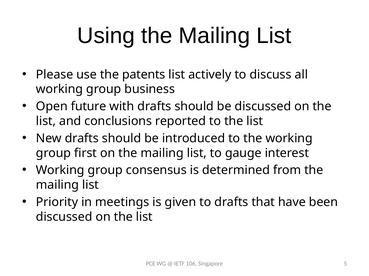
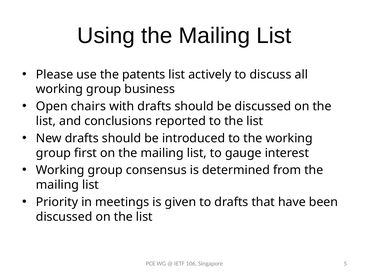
future: future -> chairs (88, 107)
